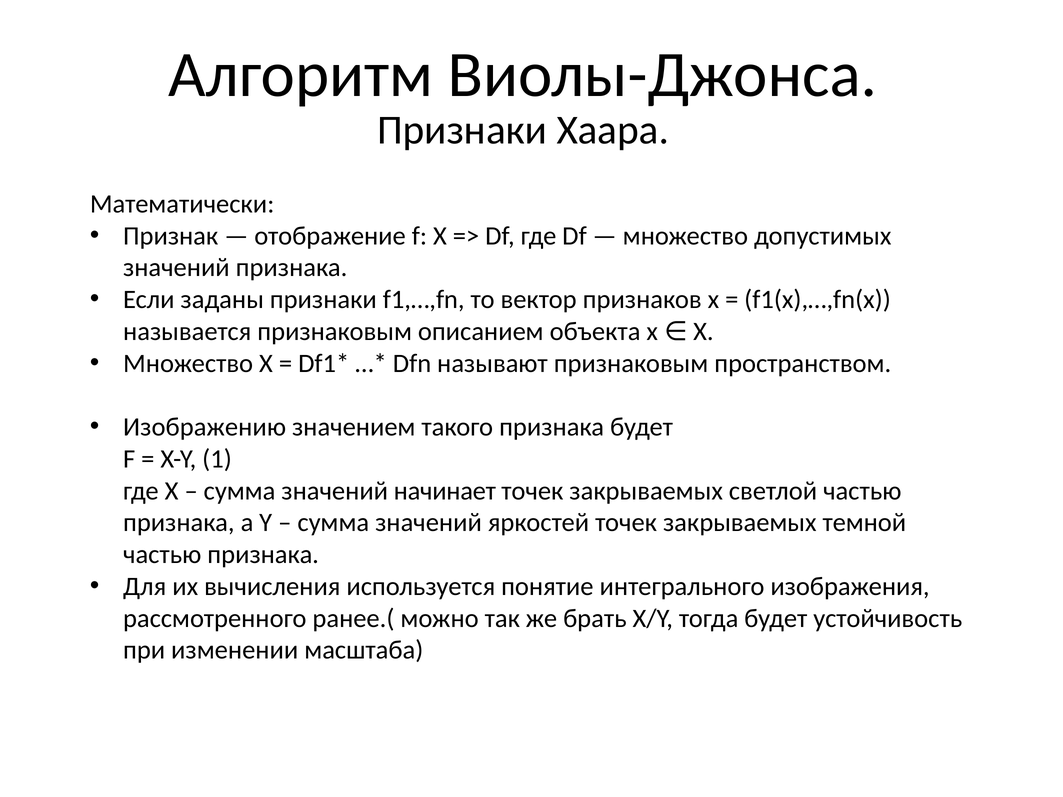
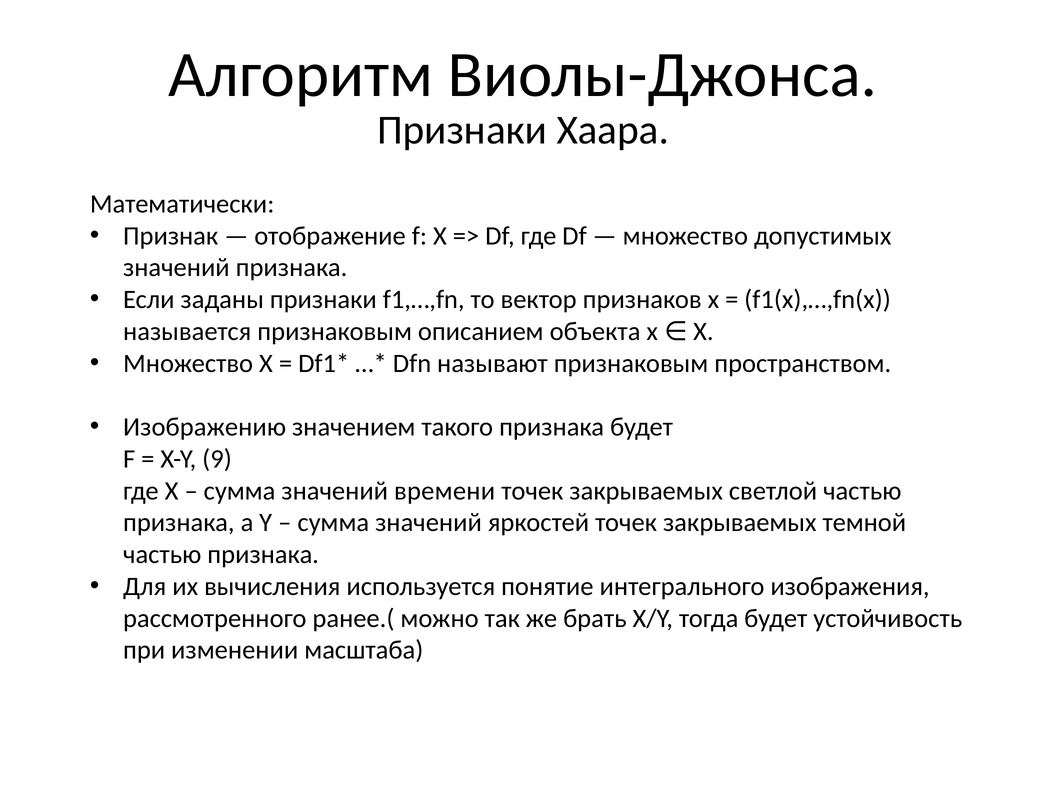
1: 1 -> 9 (217, 459)
начинает: начинает -> времени (445, 491)
